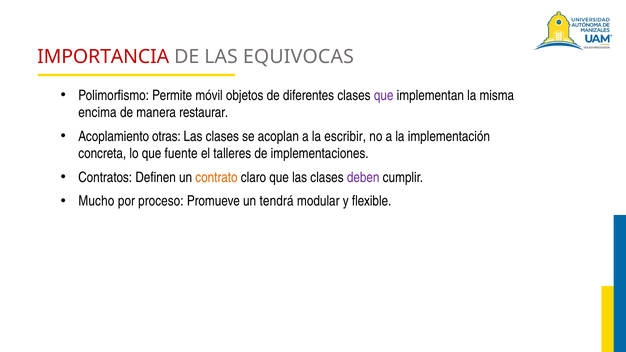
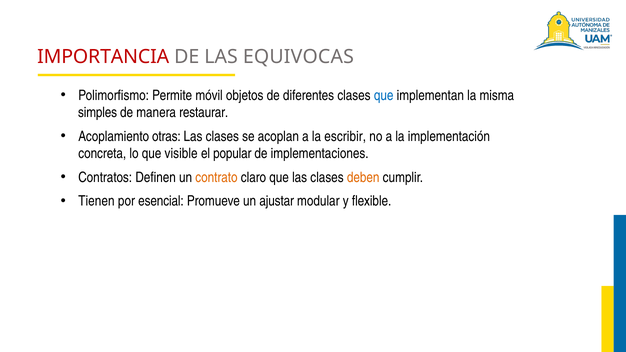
que colour: purple -> blue (384, 96)
encima: encima -> simples (98, 113)
fuente: fuente -> visible (181, 154)
talleres: talleres -> popular (232, 154)
deben colour: purple -> orange (363, 177)
Mucho: Mucho -> Tienen (96, 201)
proceso: proceso -> esencial (161, 201)
tendrá: tendrá -> ajustar (277, 201)
